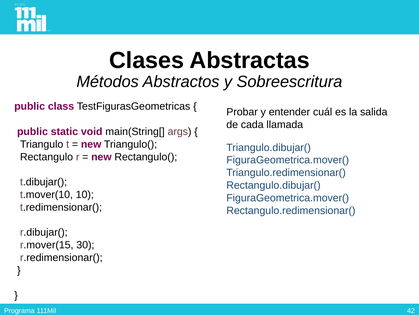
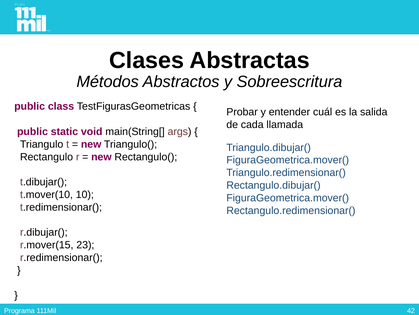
30: 30 -> 23 (85, 245)
